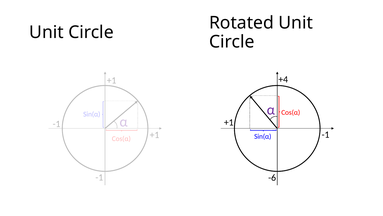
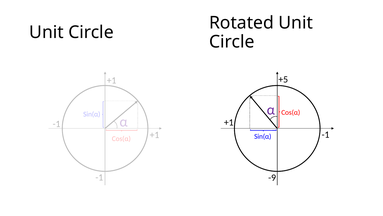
+4: +4 -> +5 (283, 79)
-6: -6 -> -9 (272, 177)
